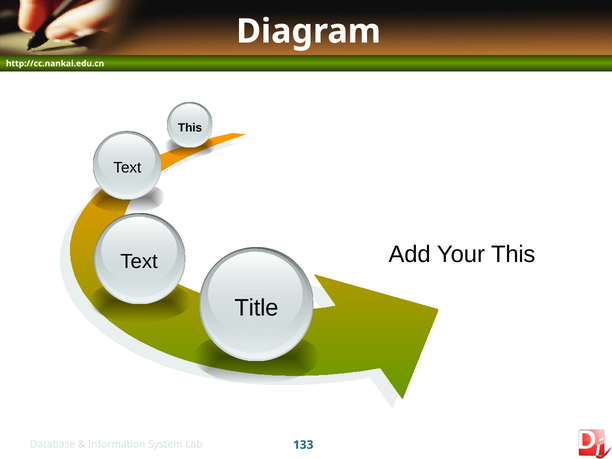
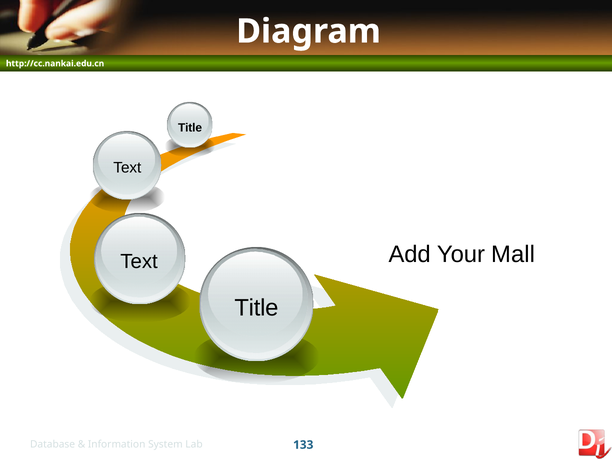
This: This -> Title (190, 128)
Your This: This -> Mall (513, 254)
